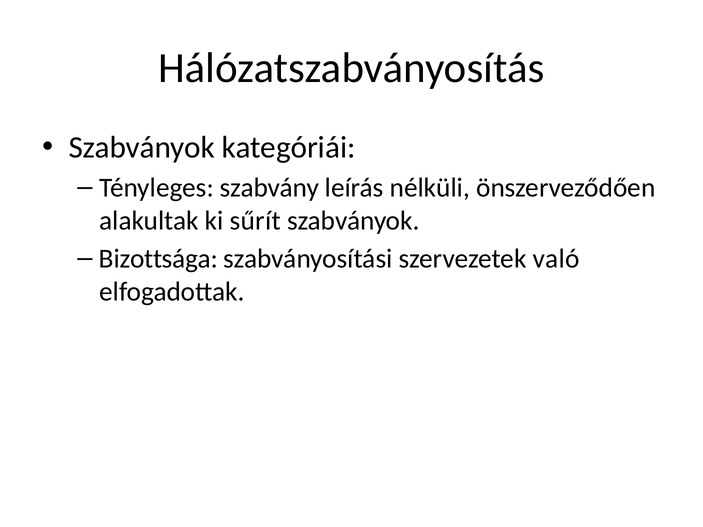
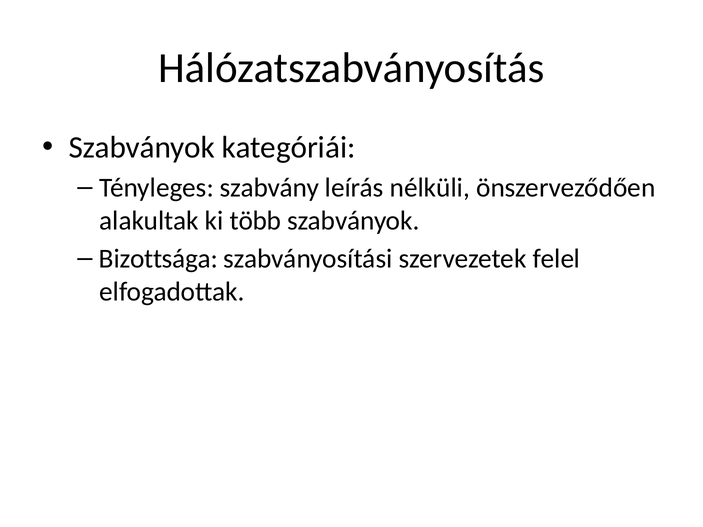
sűrít: sűrít -> több (255, 221)
való: való -> felel (556, 259)
